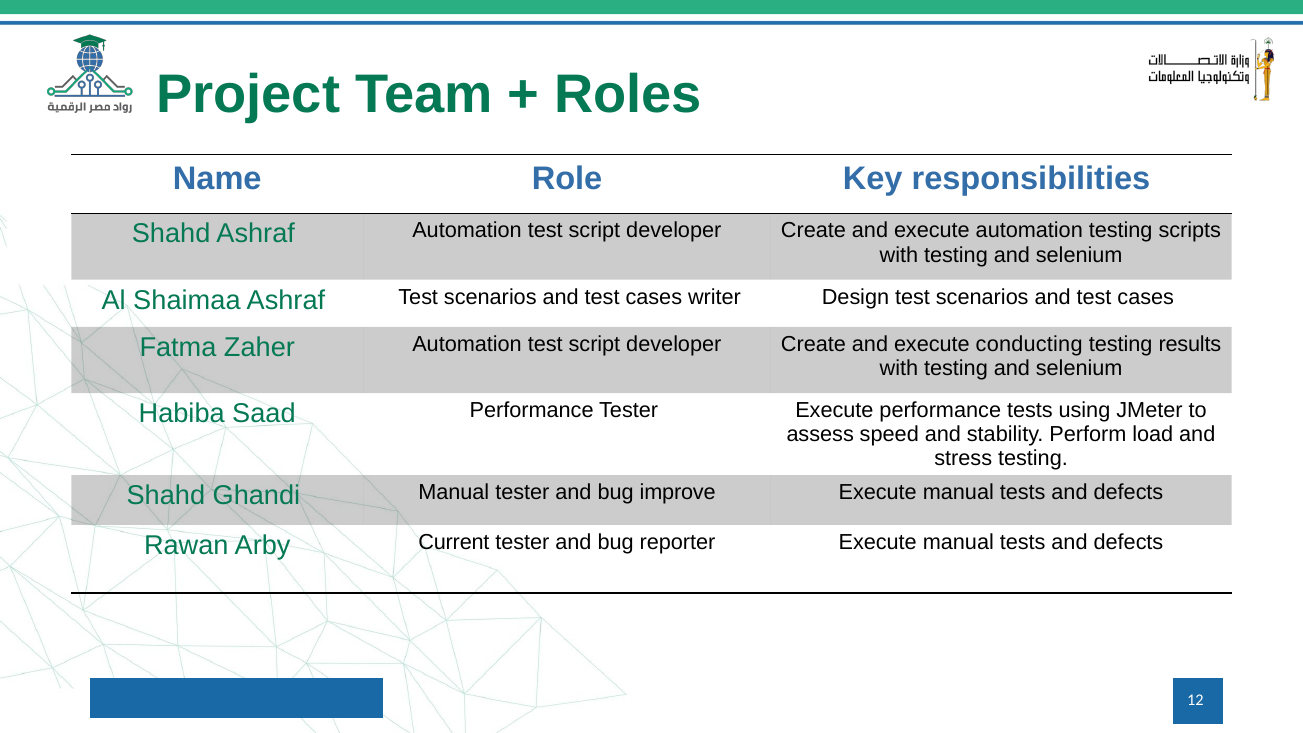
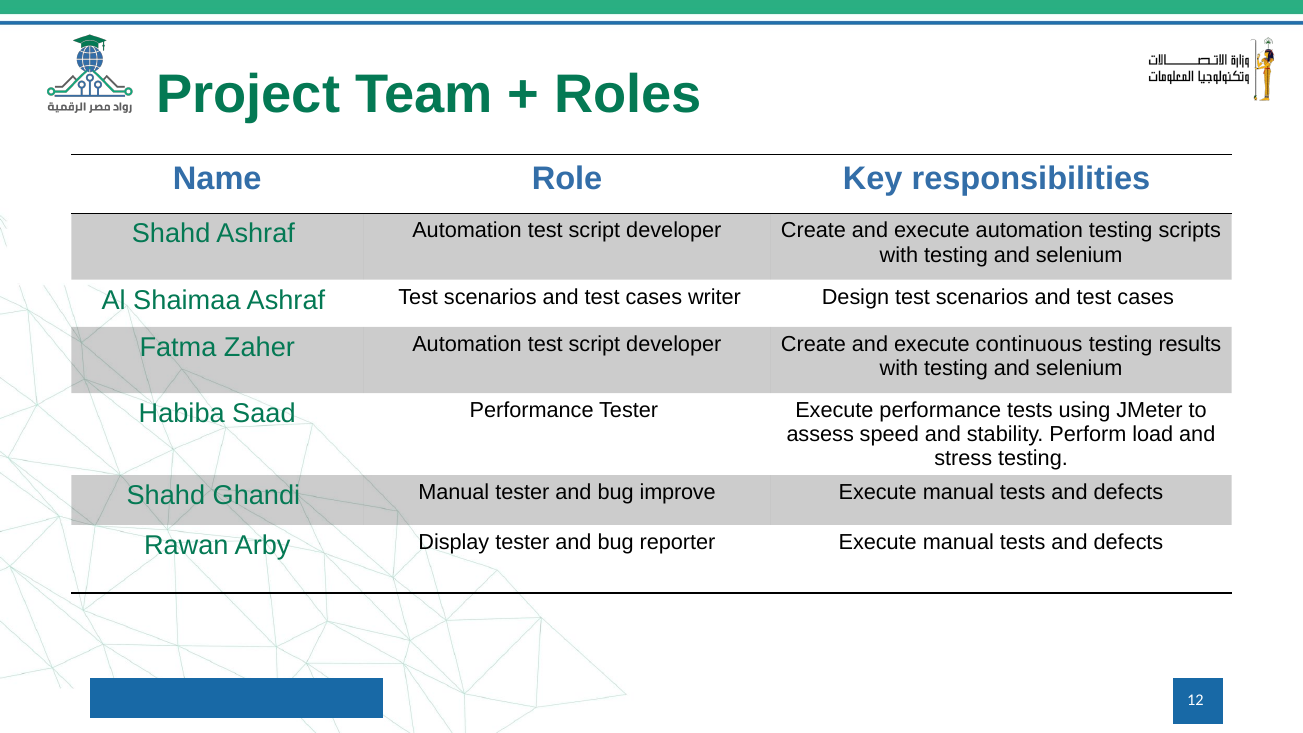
conducting: conducting -> continuous (1029, 344)
Current: Current -> Display (454, 542)
